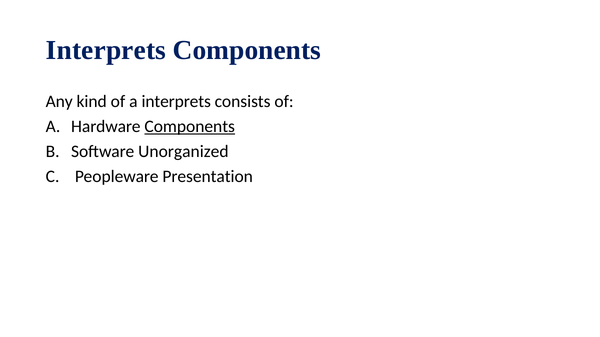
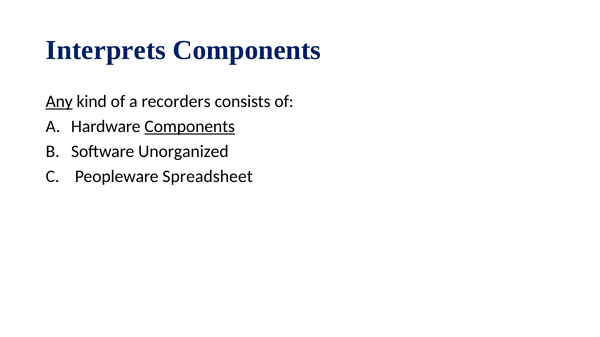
Any underline: none -> present (59, 101)
a interprets: interprets -> recorders (176, 101)
Presentation: Presentation -> Spreadsheet (208, 177)
